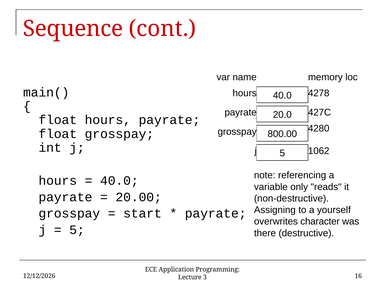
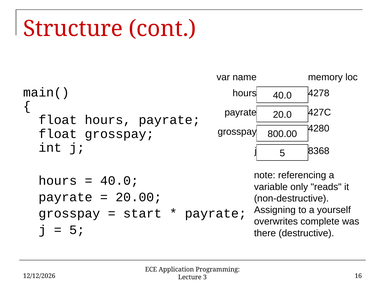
Sequence: Sequence -> Structure (73, 29)
1062: 1062 -> 8368 (319, 151)
character: character -> complete (320, 221)
